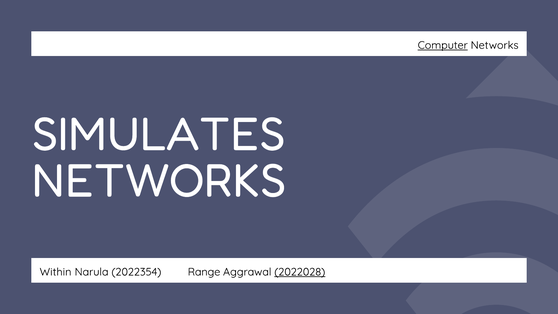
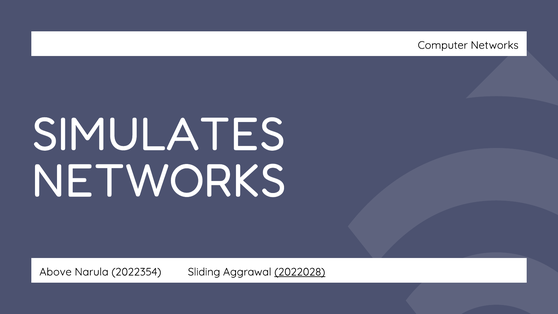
Computer underline: present -> none (443, 45)
Within: Within -> Above (56, 272)
Range: Range -> Sliding (204, 272)
